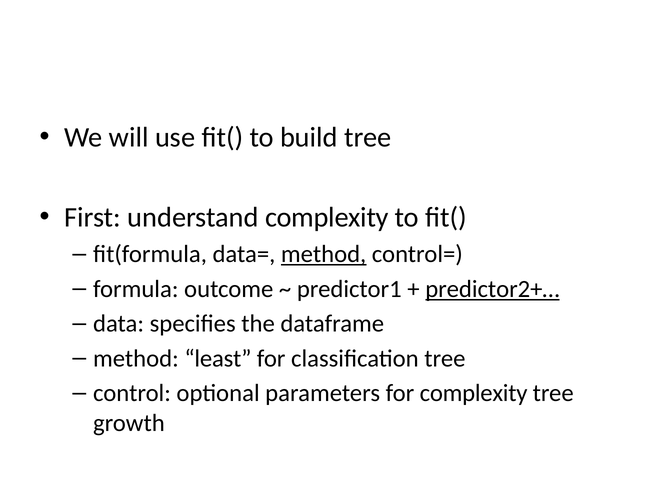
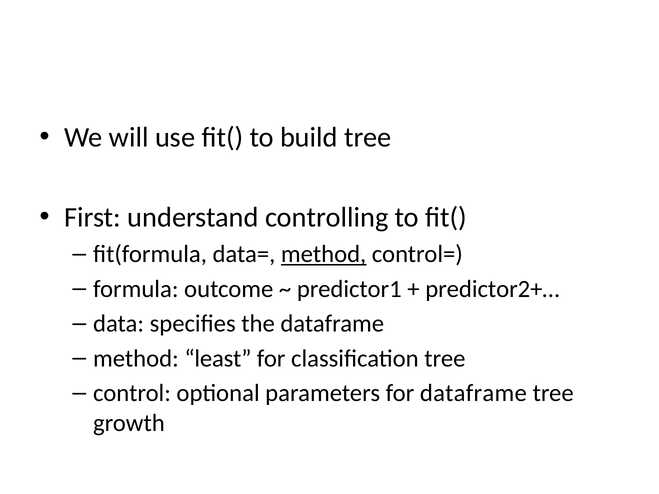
understand complexity: complexity -> controlling (327, 217)
predictor2+… underline: present -> none (492, 289)
for complexity: complexity -> dataframe (473, 394)
